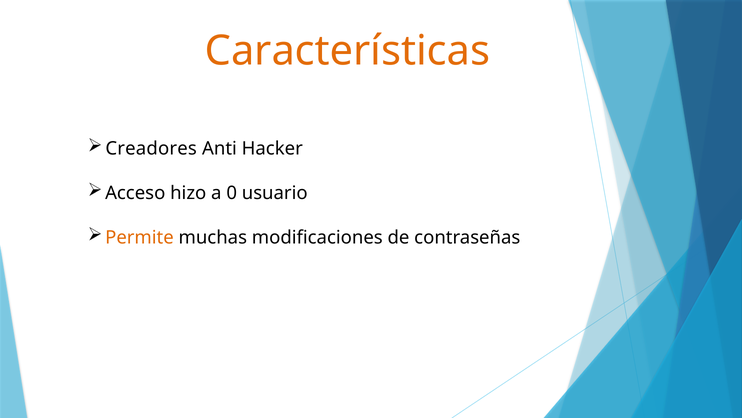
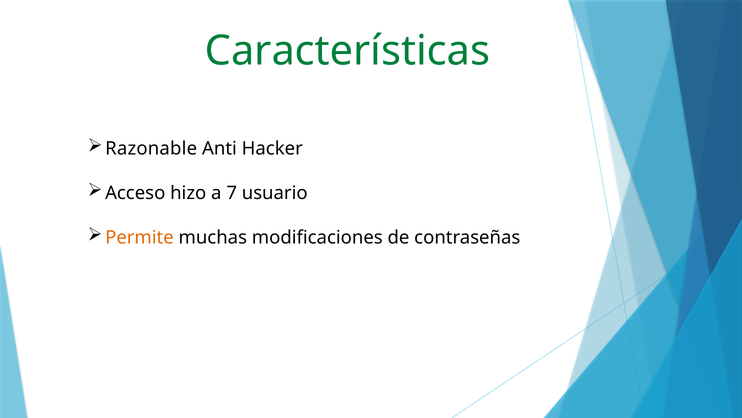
Características colour: orange -> green (347, 51)
Creadores: Creadores -> Razonable (151, 148)
0: 0 -> 7 (232, 193)
